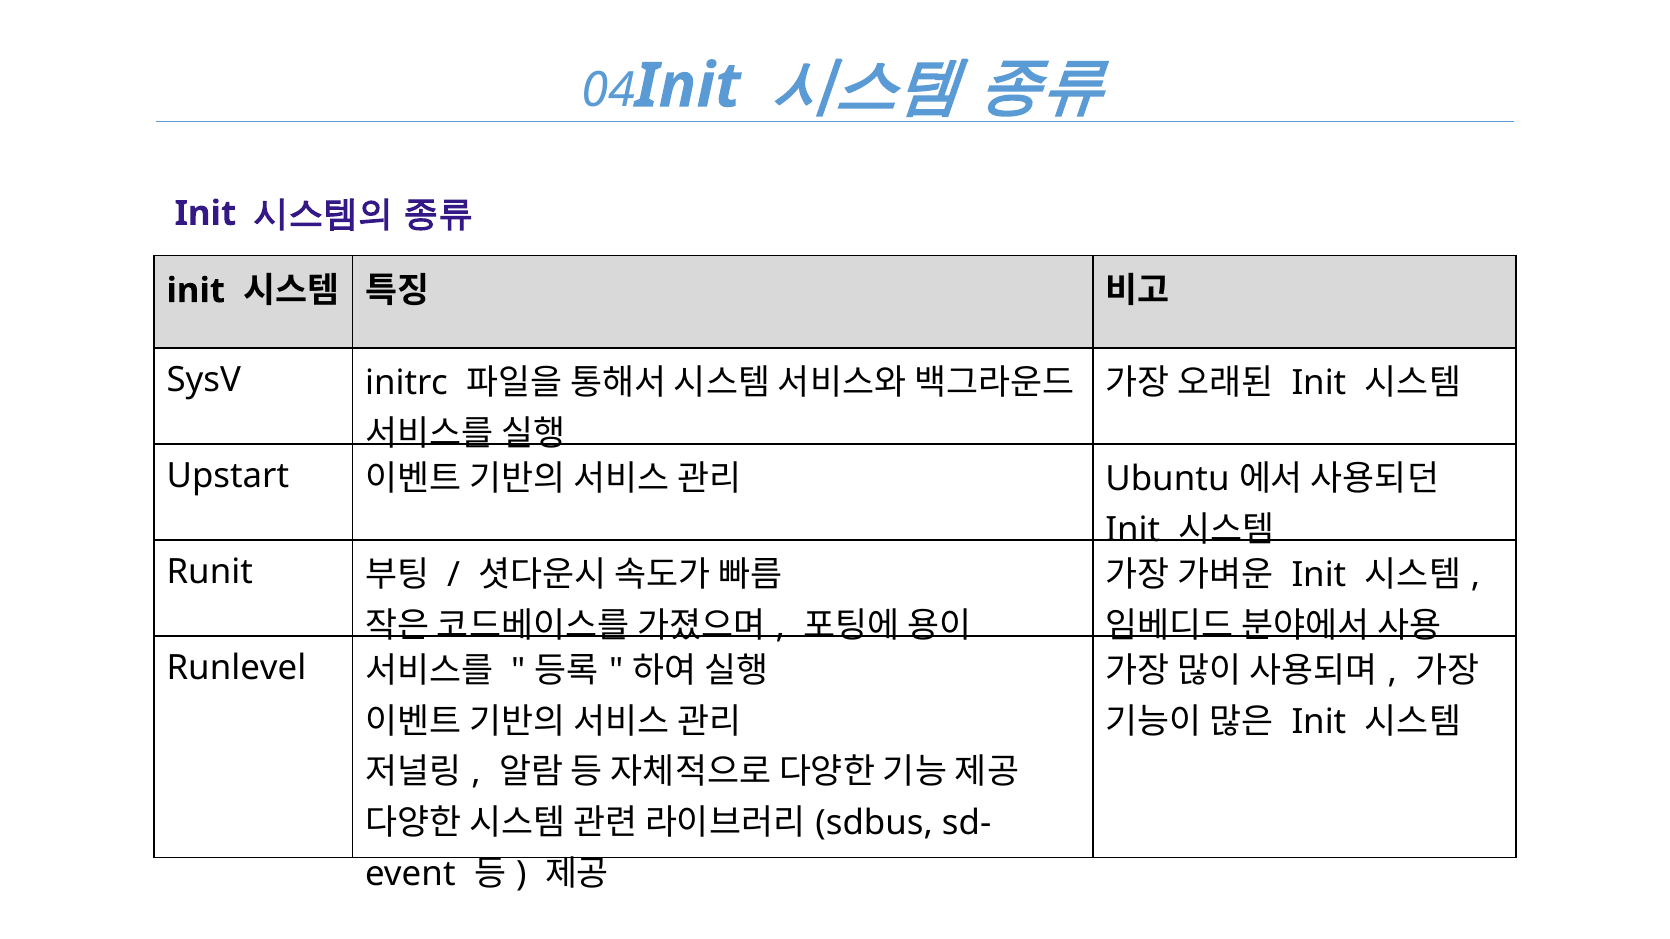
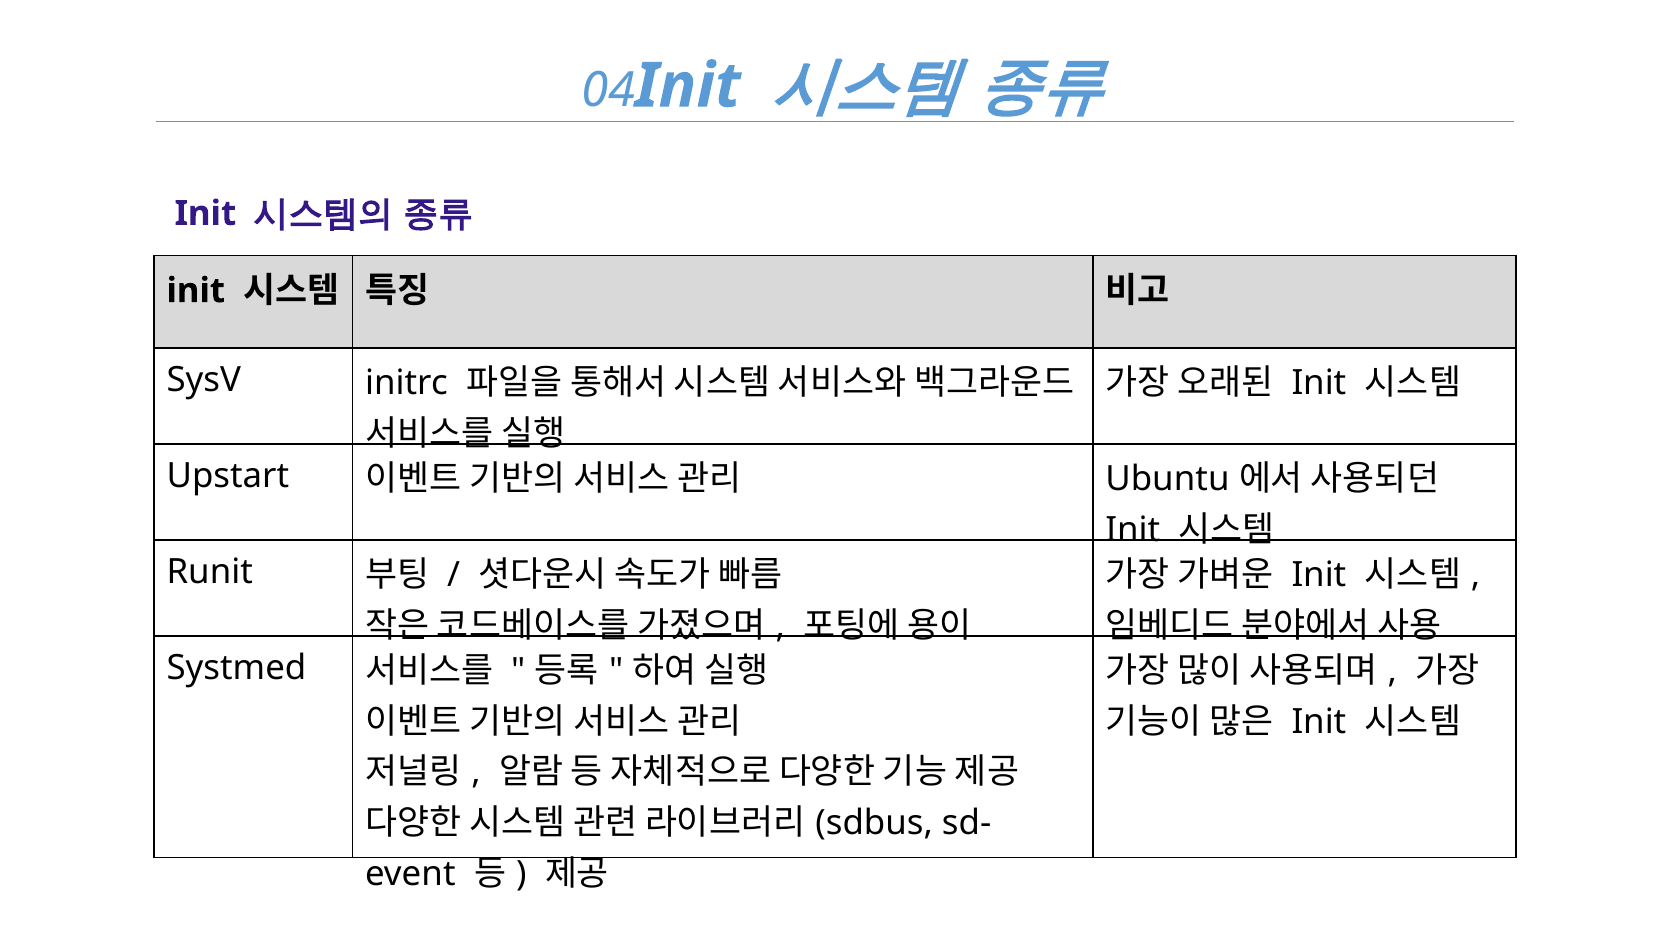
Runlevel: Runlevel -> Systmed (236, 668)
